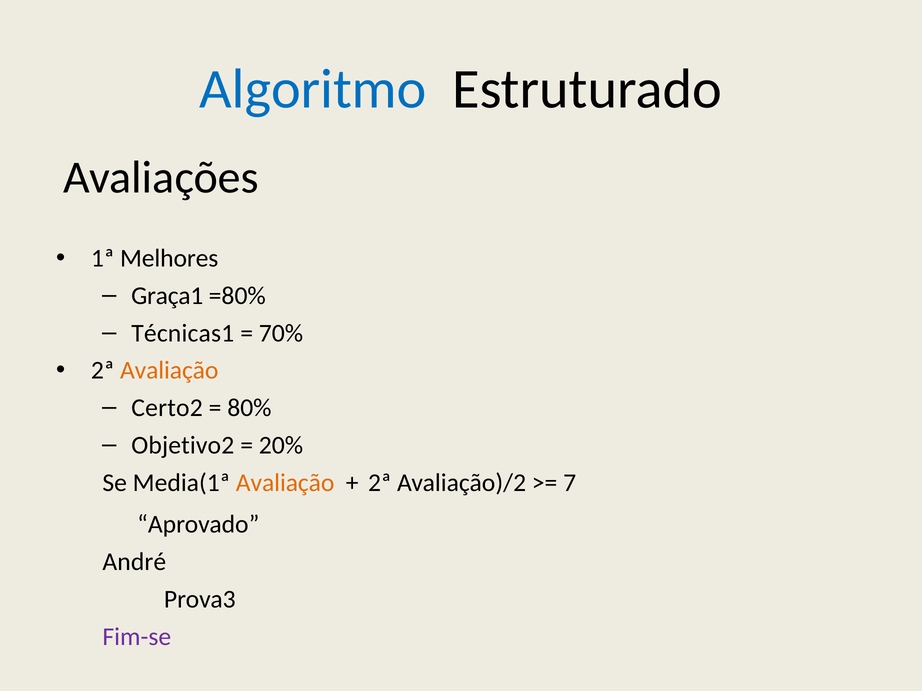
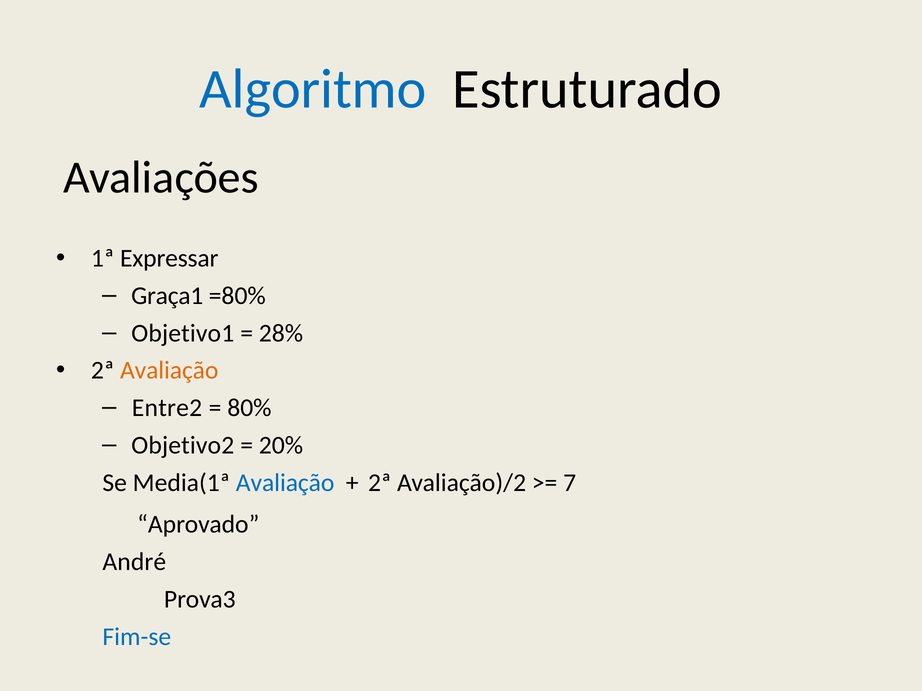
Melhores: Melhores -> Expressar (169, 259)
Técnicas1: Técnicas1 -> Objetivo1 (183, 333)
70%: 70% -> 28% (281, 333)
Certo2: Certo2 -> Entre2 (167, 408)
Avaliação colour: orange -> blue (285, 483)
Fim-se colour: purple -> blue (137, 637)
